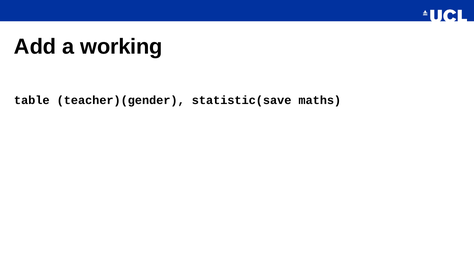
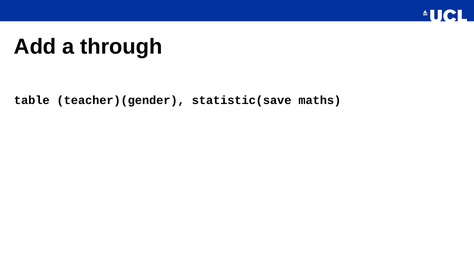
working: working -> through (121, 47)
